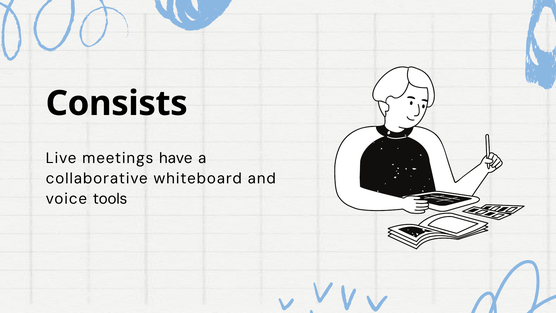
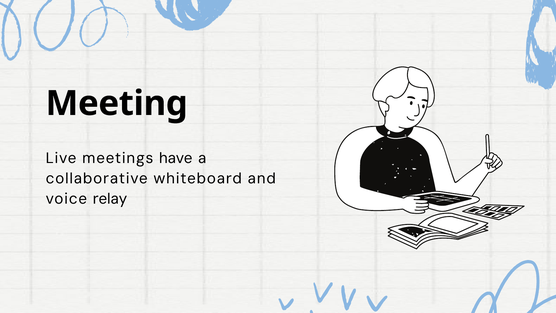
Consists: Consists -> Meeting (117, 103)
tools: tools -> relay (110, 199)
